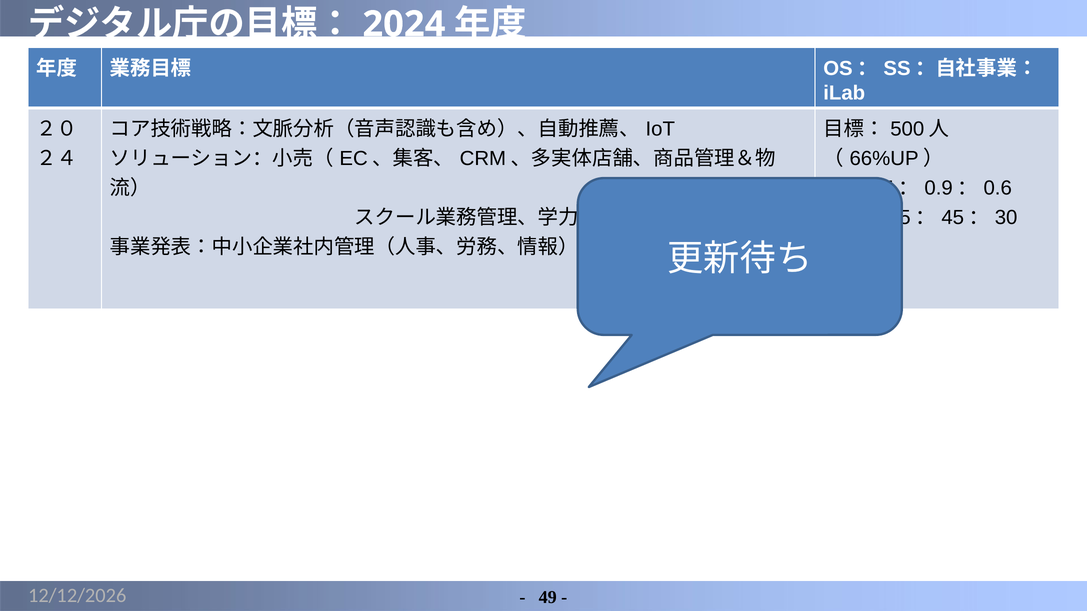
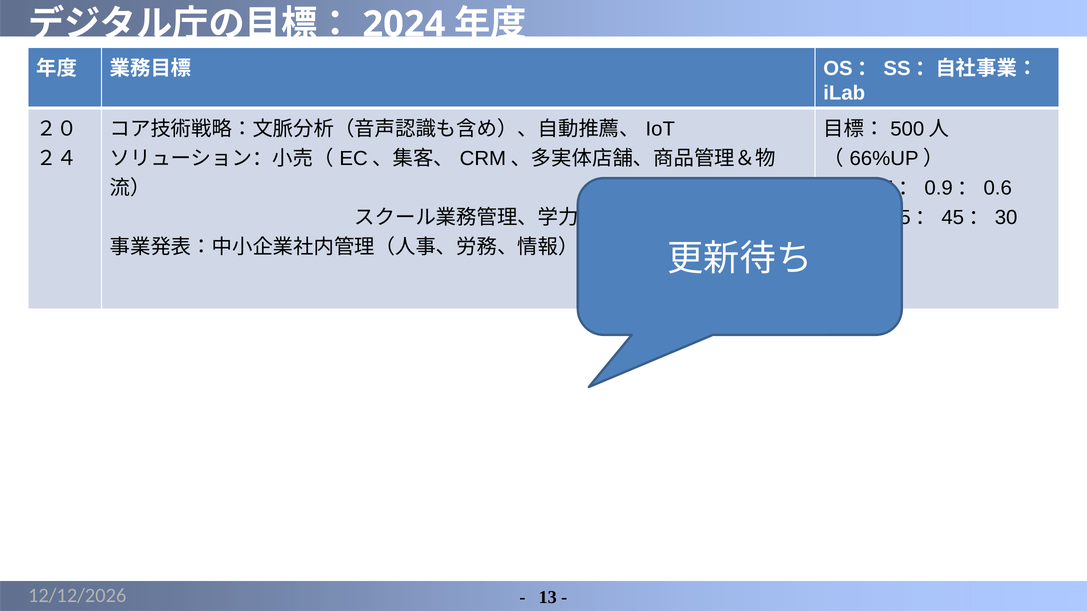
49: 49 -> 13 (548, 598)
